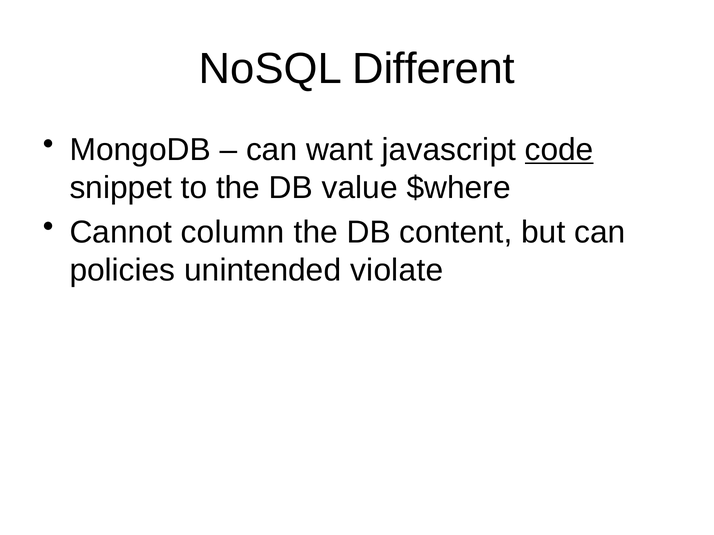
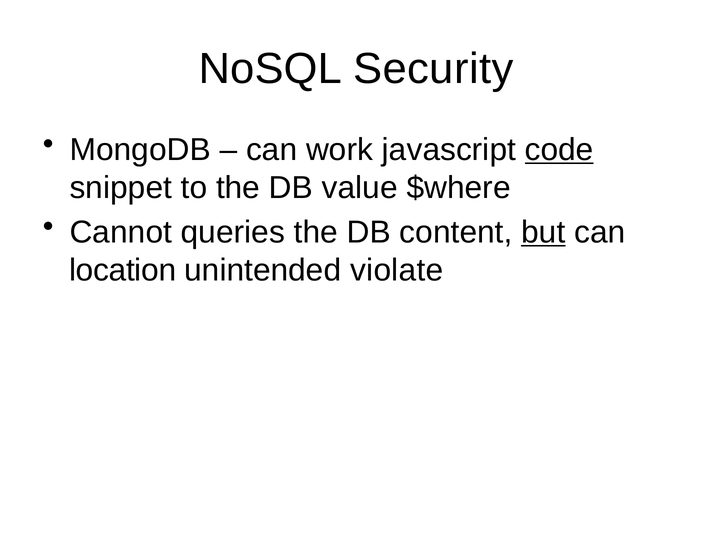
Different: Different -> Security (433, 69)
want: want -> work (340, 150)
column: column -> queries (233, 232)
but underline: none -> present (543, 232)
policies: policies -> location (123, 270)
